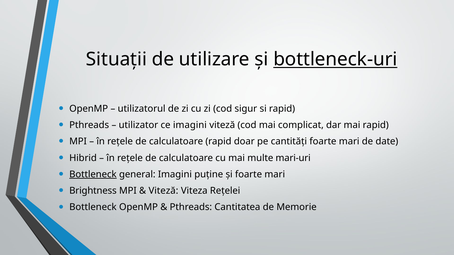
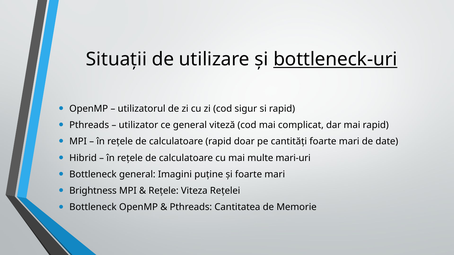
ce imagini: imagini -> general (190, 125)
Bottleneck underline: present -> none (93, 175)
Viteză: Viteză -> Rețele (164, 191)
